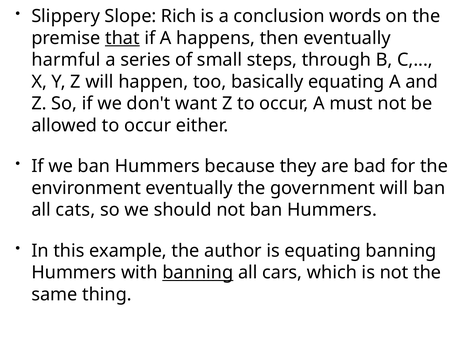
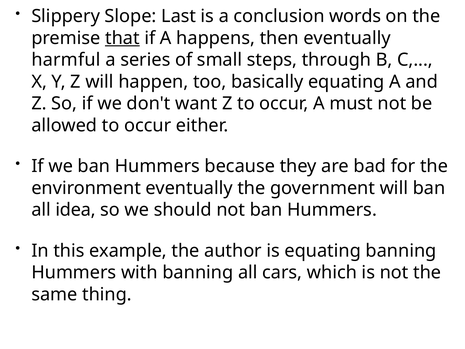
Rich: Rich -> Last (179, 16)
cats: cats -> idea (76, 210)
banning underline: present -> none (198, 272)
